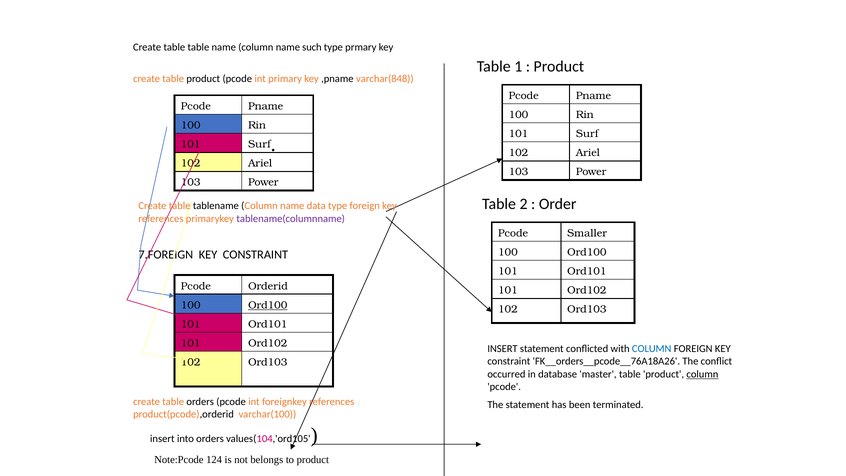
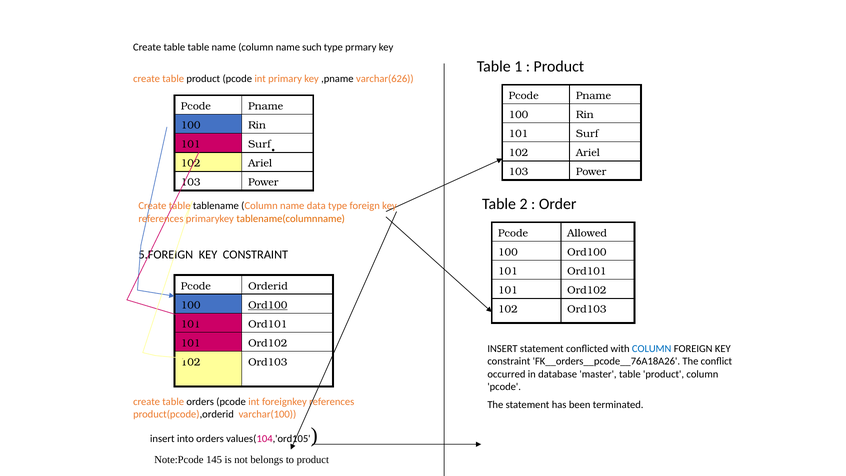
varchar(848: varchar(848 -> varchar(626 (385, 79)
tablename(columnname colour: purple -> orange (291, 219)
Smaller: Smaller -> Allowed (587, 233)
7.FOREIGN: 7.FOREIGN -> 5.FOREIGN (166, 255)
column underline: present -> none (702, 374)
124: 124 -> 145 (214, 460)
